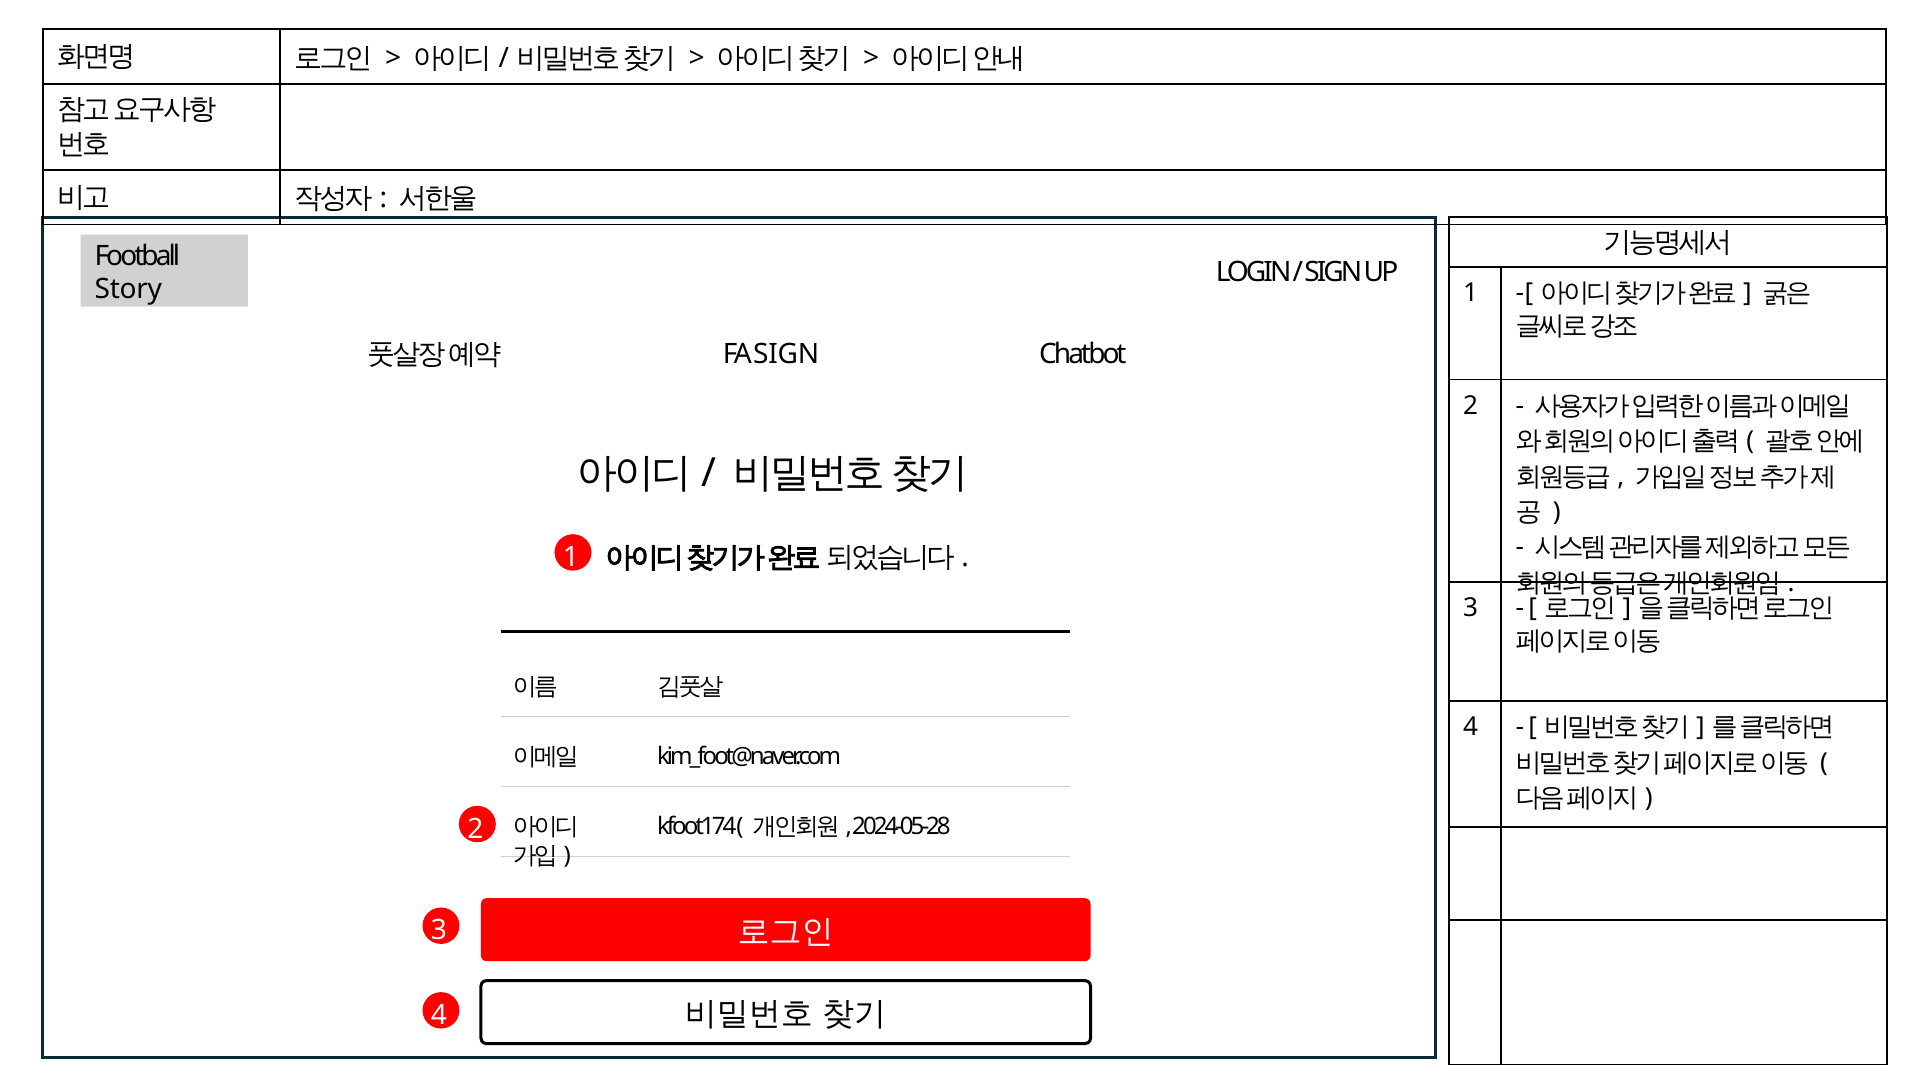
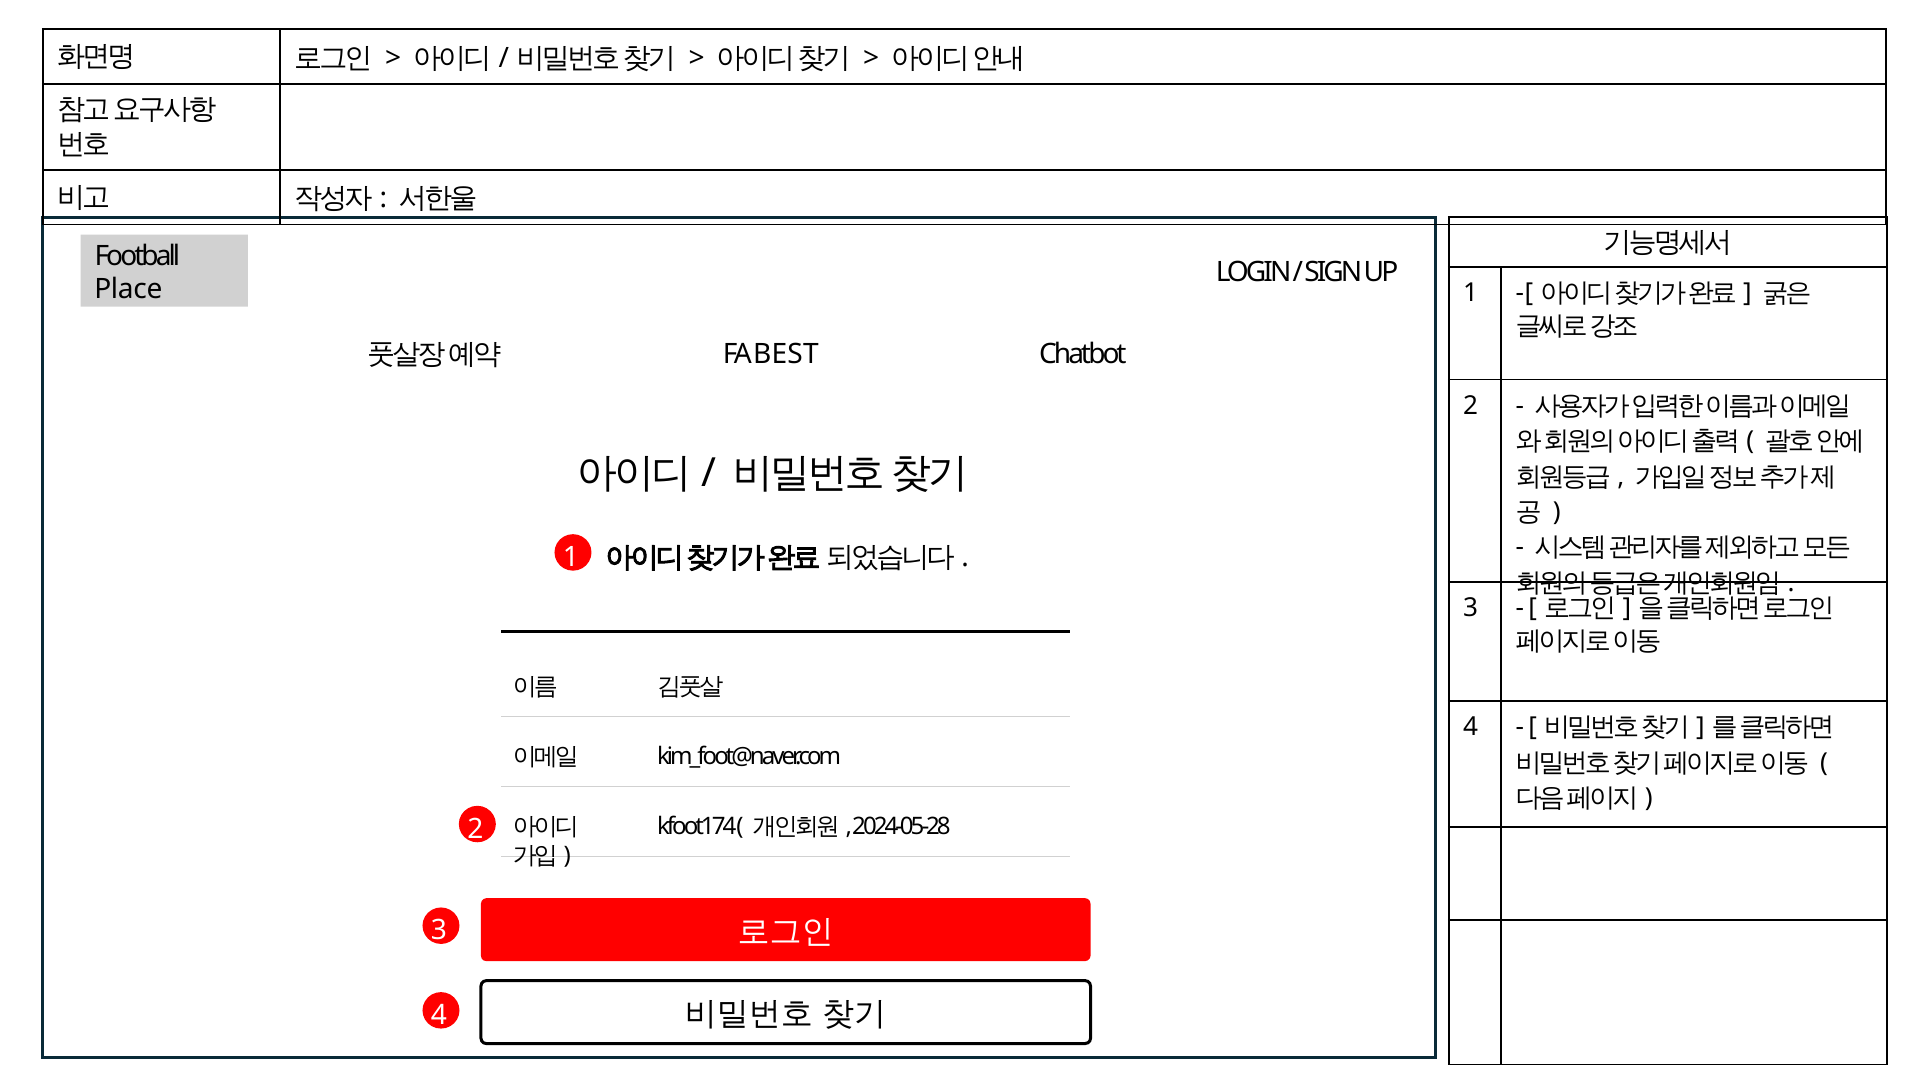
Story: Story -> Place (128, 290)
FA SIGN: SIGN -> BEST (786, 354)
